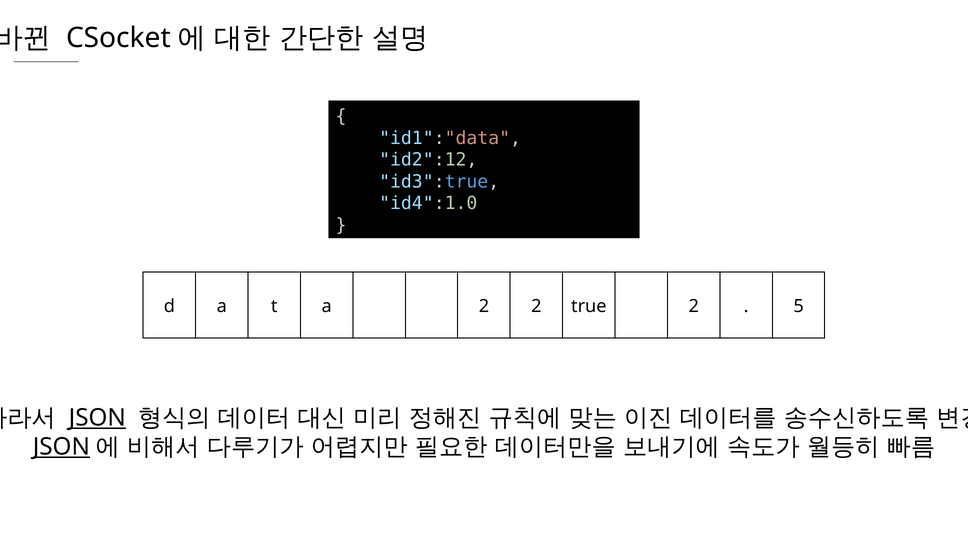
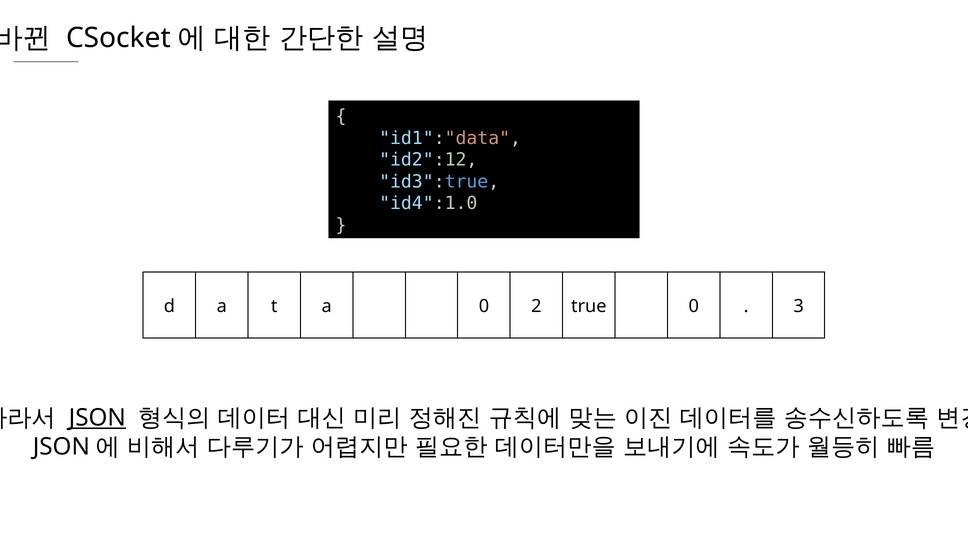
a 2: 2 -> 0 (484, 306)
2: 2 -> 0 (694, 306)
5: 5 -> 3 (799, 306)
JSON underline: present -> none (61, 447)
